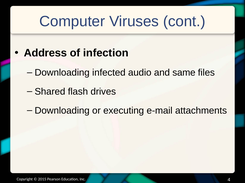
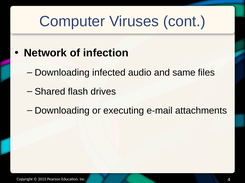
Address: Address -> Network (45, 53)
